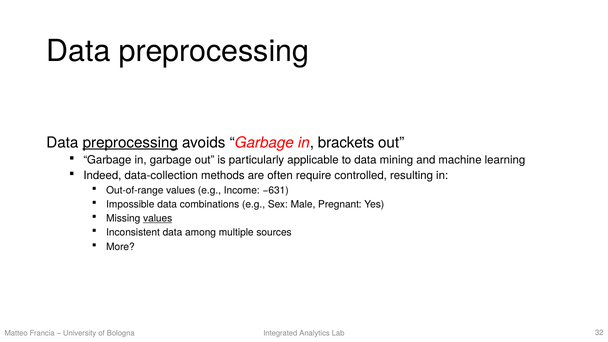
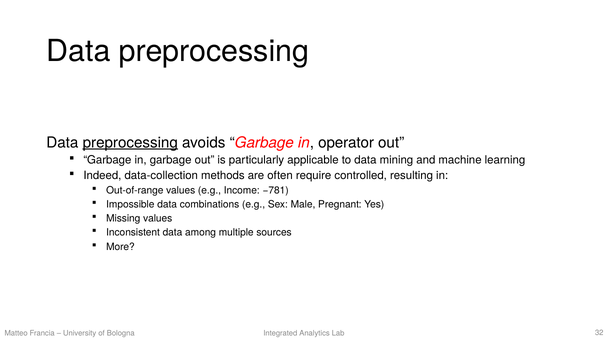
brackets: brackets -> operator (346, 142)
−631: −631 -> −781 (276, 190)
values underline: present -> none (158, 218)
